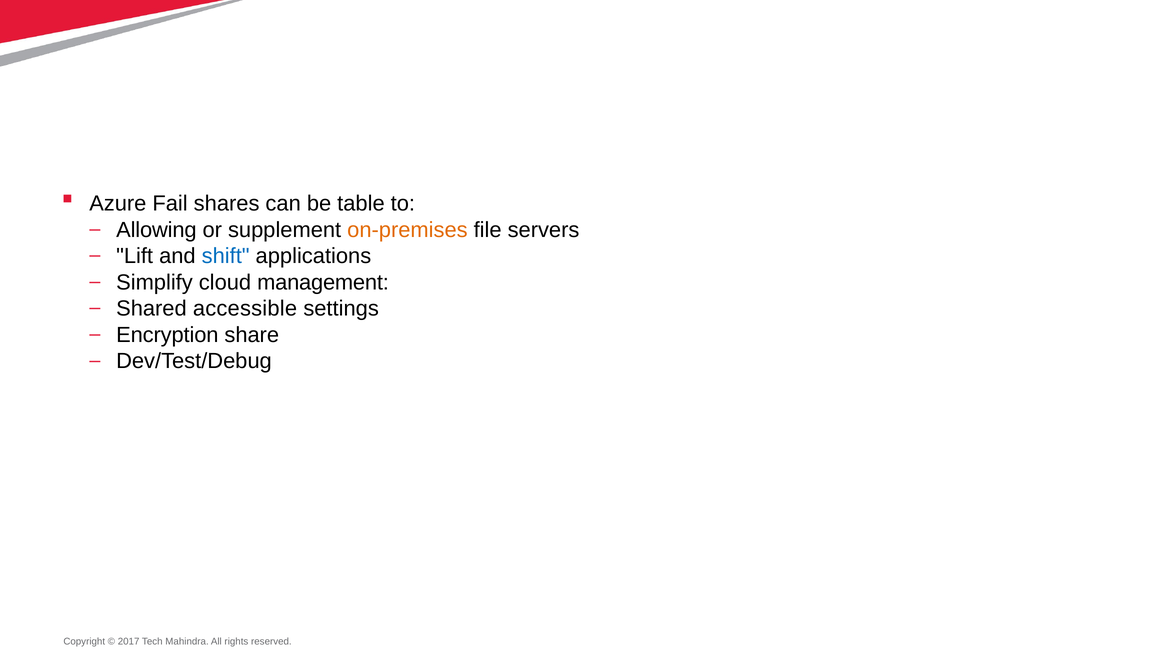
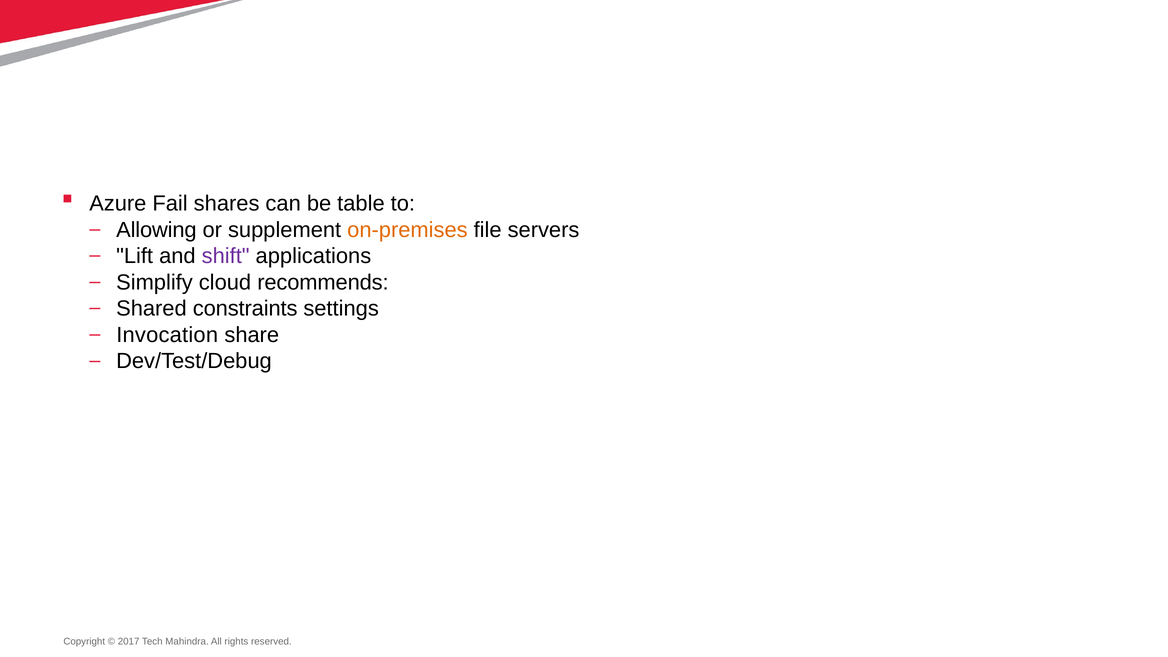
shift colour: blue -> purple (226, 256)
management: management -> recommends (323, 282)
accessible: accessible -> constraints (245, 309)
Encryption: Encryption -> Invocation (167, 335)
